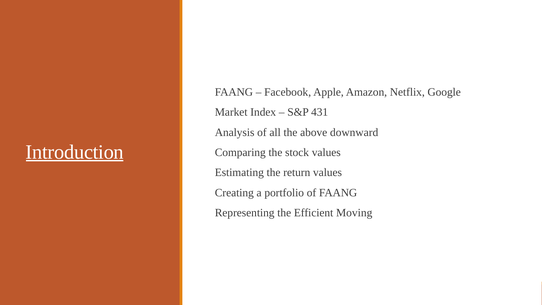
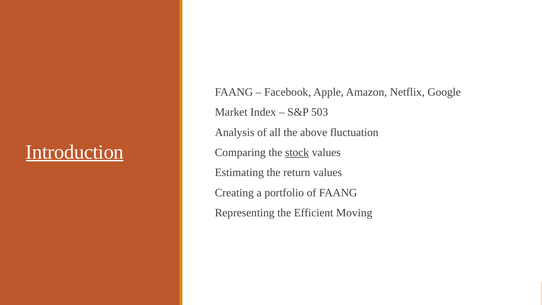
431: 431 -> 503 (320, 112)
downward: downward -> fluctuation (354, 132)
stock underline: none -> present (297, 152)
